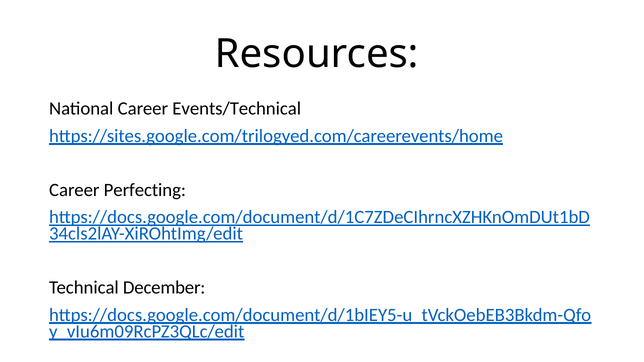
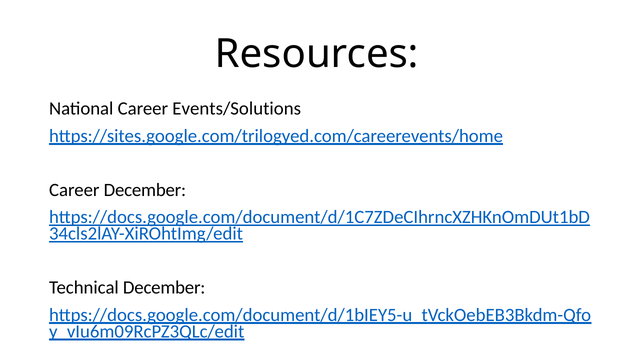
Events/Technical: Events/Technical -> Events/Solutions (237, 109)
Career Perfecting: Perfecting -> December (145, 190)
